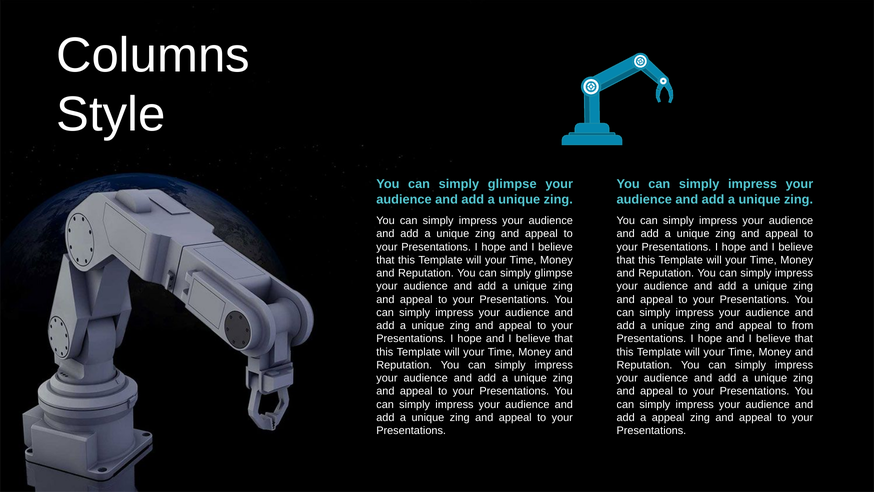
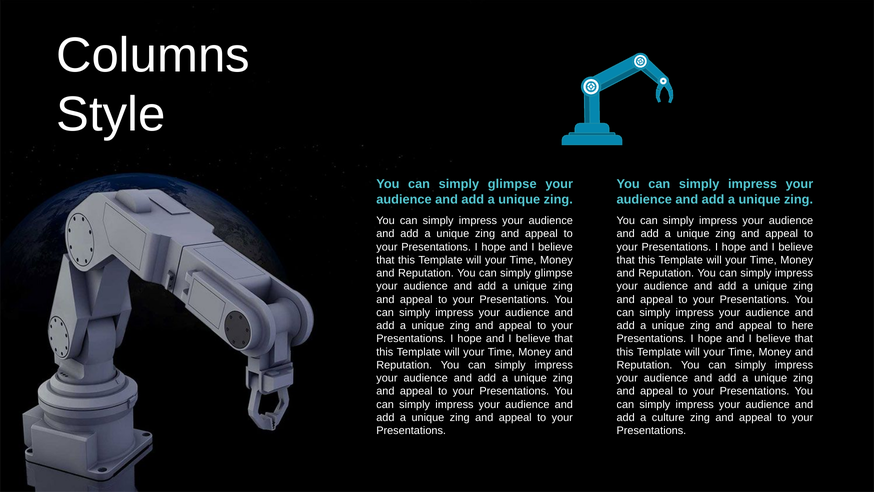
from: from -> here (803, 325)
a appeal: appeal -> culture (668, 417)
